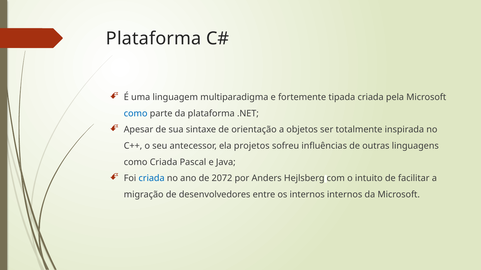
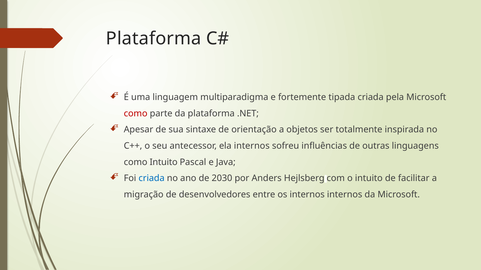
como colour: blue -> red (136, 114)
ela projetos: projetos -> internos (252, 146)
como Criada: Criada -> Intuito (164, 162)
2072: 2072 -> 2030 (222, 179)
